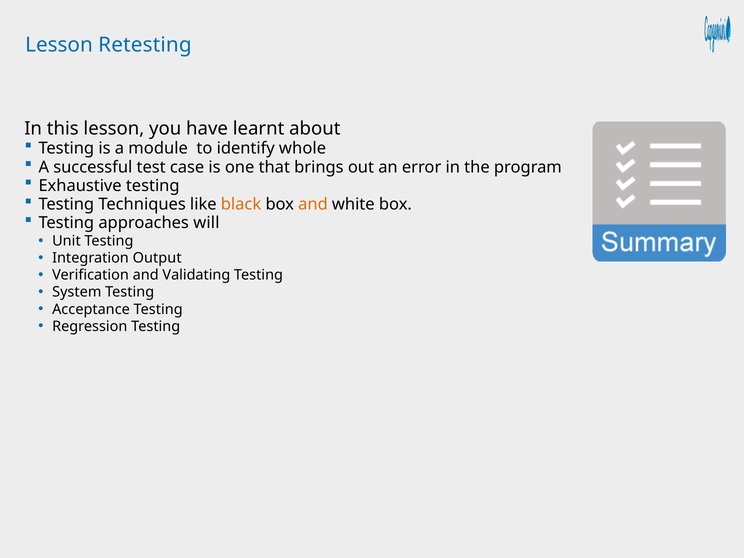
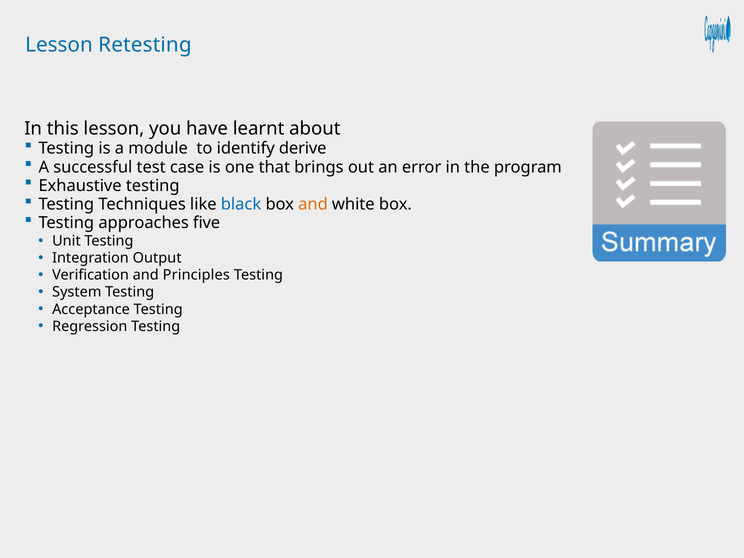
whole: whole -> derive (303, 149)
black colour: orange -> blue (241, 204)
will: will -> five (207, 223)
Validating: Validating -> Principles (196, 275)
